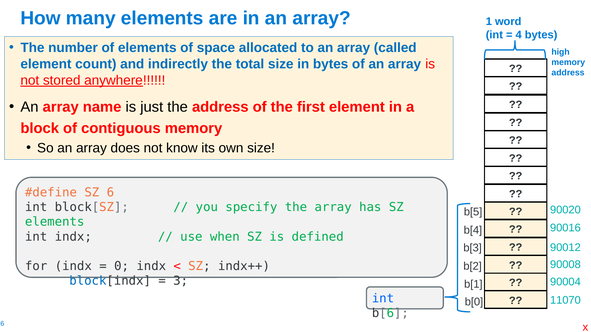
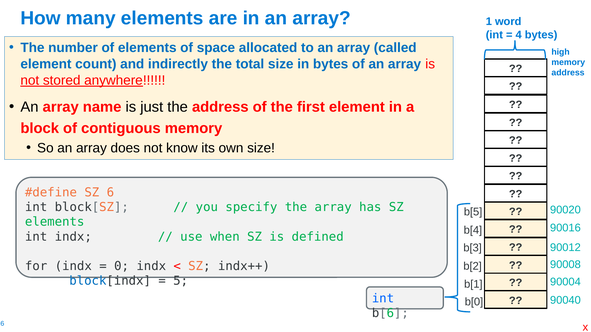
3: 3 -> 5 (181, 281)
11070: 11070 -> 90040 (565, 301)
